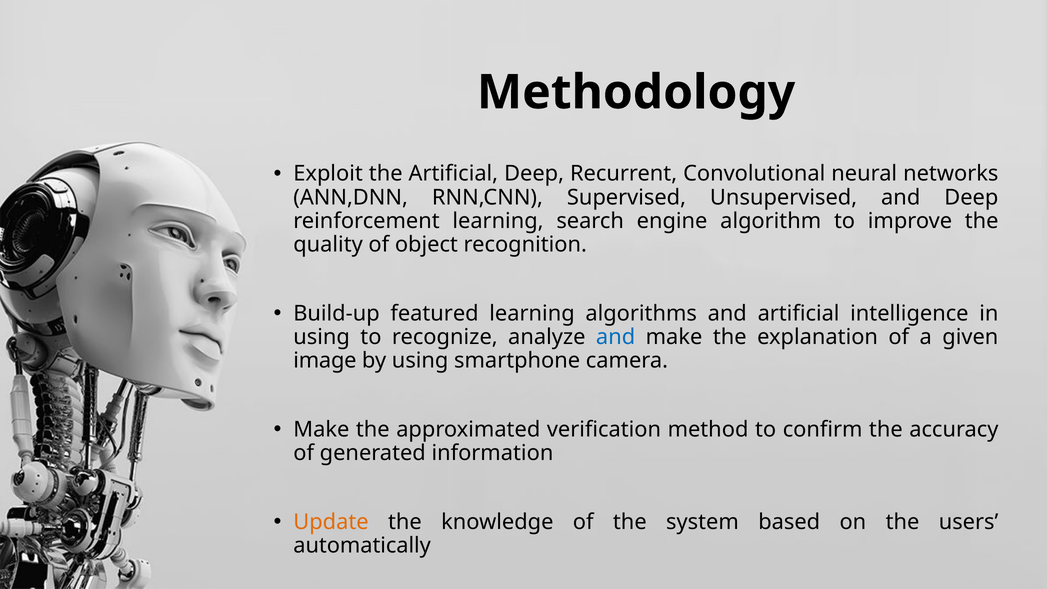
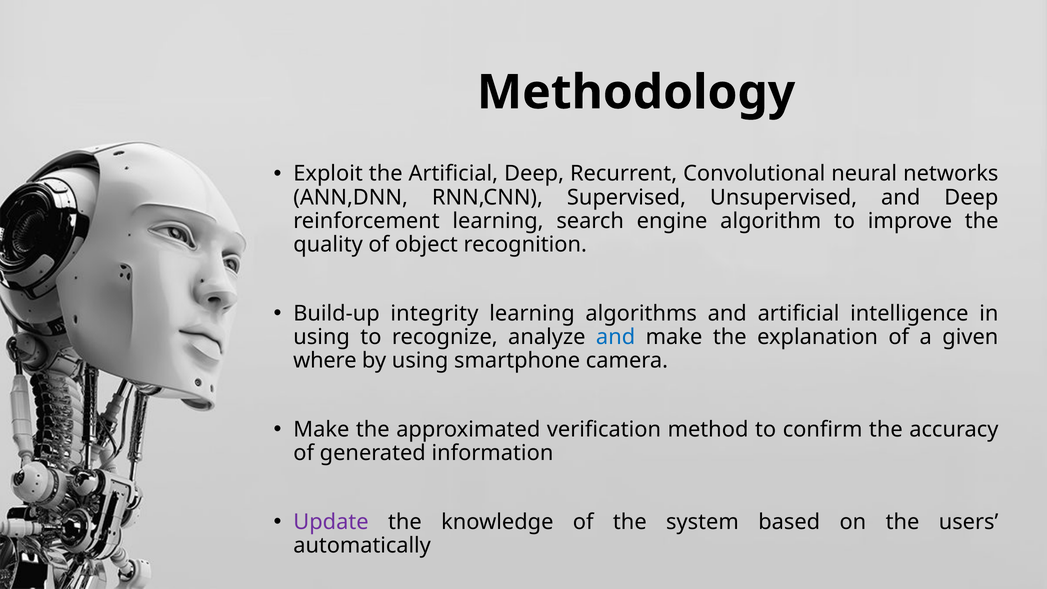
featured: featured -> integrity (434, 313)
image: image -> where (325, 360)
Update colour: orange -> purple (331, 522)
